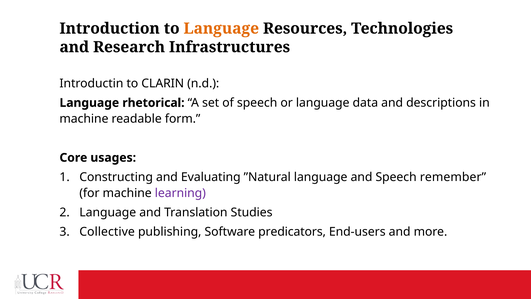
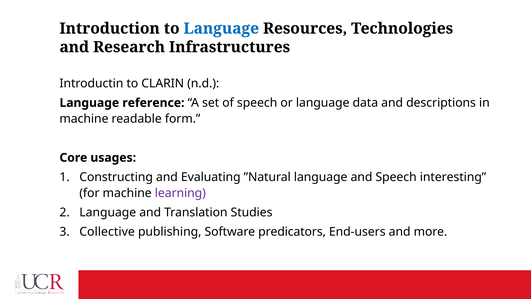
Language colour: orange -> blue (221, 28)
rhetorical: rhetorical -> reference (153, 103)
remember: remember -> interesting (453, 177)
